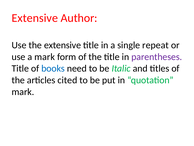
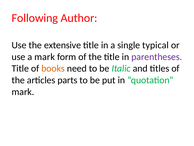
Extensive: Extensive -> Following (35, 18)
repeat: repeat -> typical (156, 45)
books colour: blue -> orange (53, 68)
cited: cited -> parts (67, 80)
